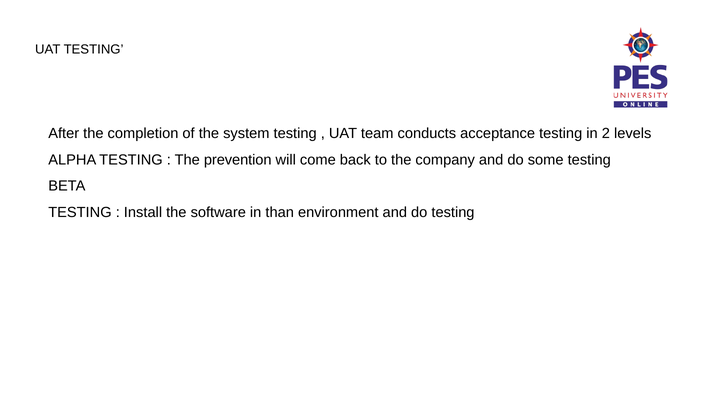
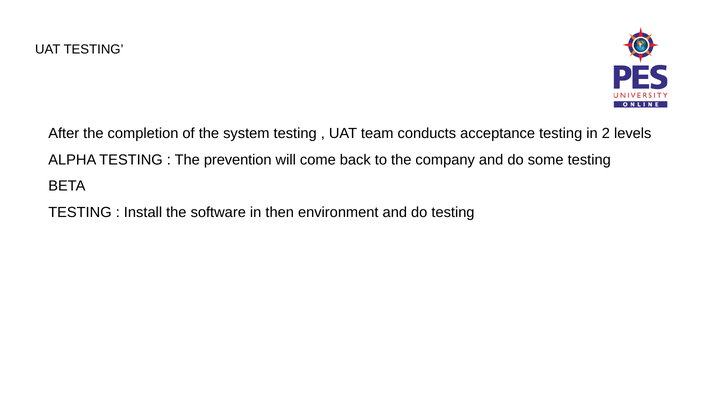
than: than -> then (280, 212)
